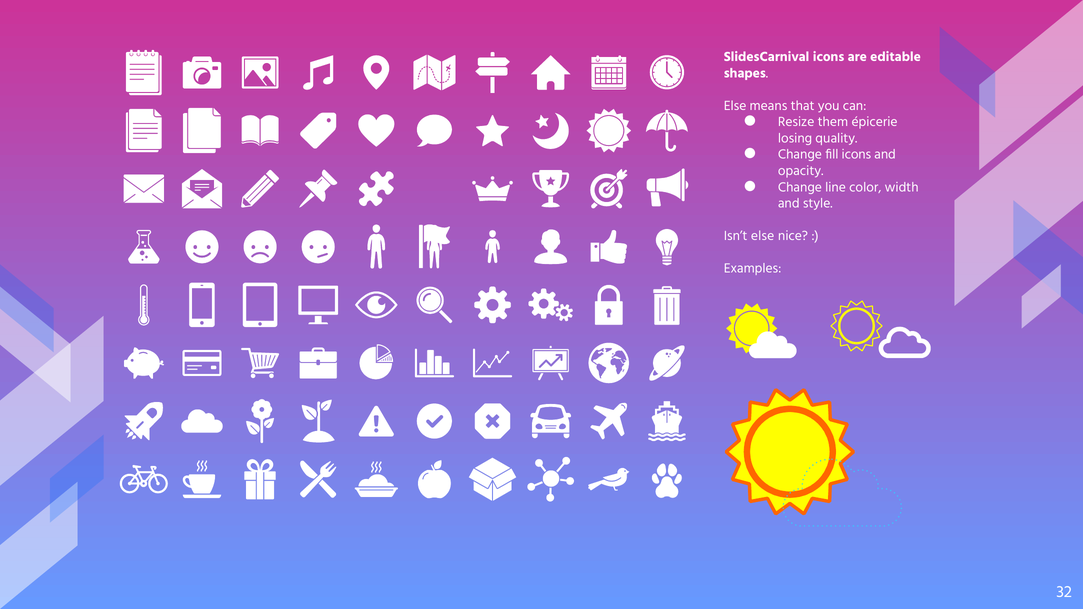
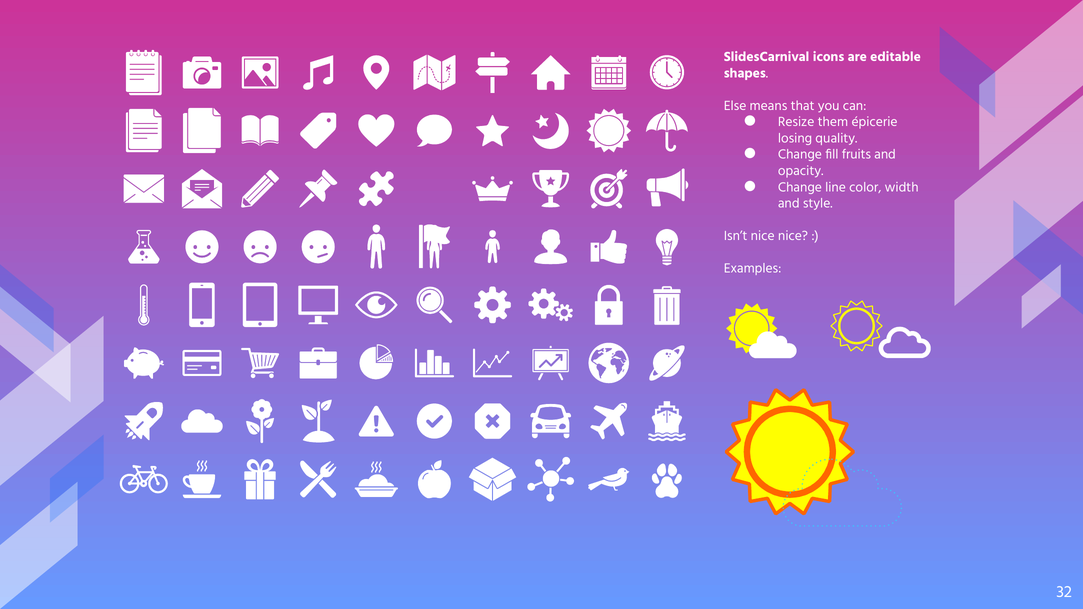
fill icons: icons -> fruits (856, 155)
Isn’t else: else -> nice (763, 236)
